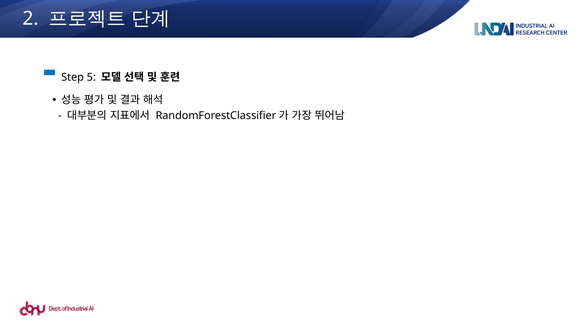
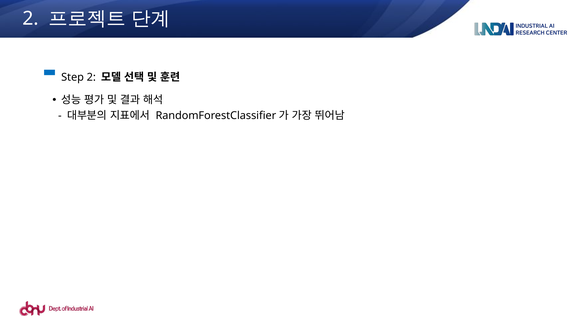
Step 5: 5 -> 2 (91, 77)
